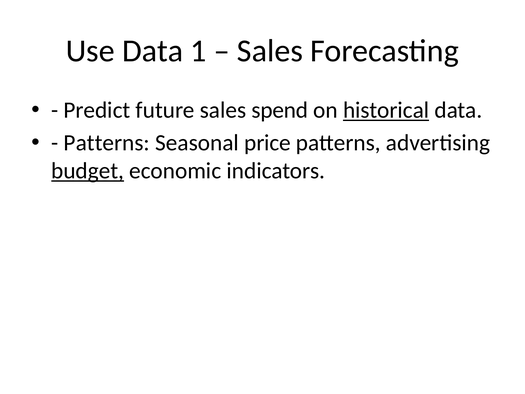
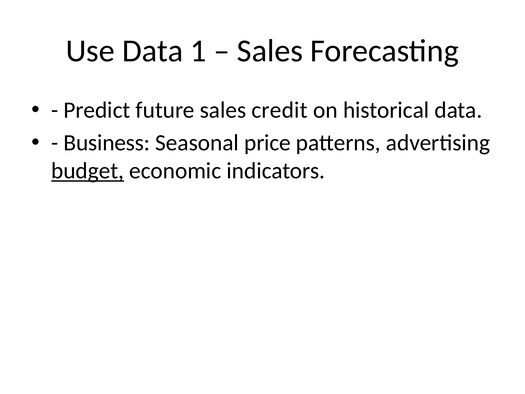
spend: spend -> credit (280, 110)
historical underline: present -> none (386, 110)
Patterns: Patterns -> Business (107, 143)
